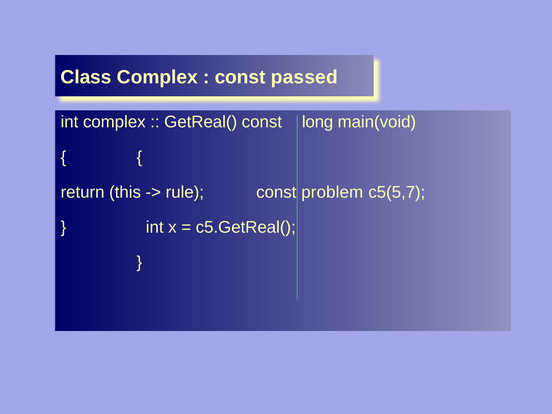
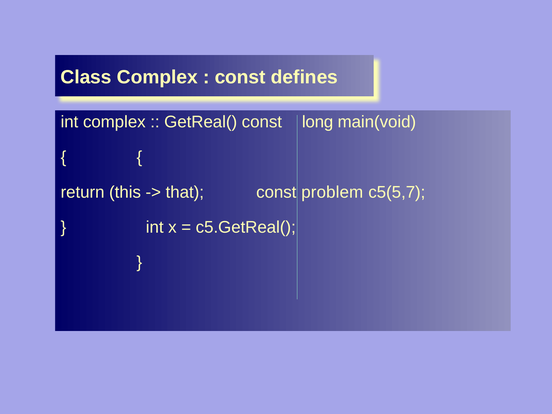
passed: passed -> defines (304, 77)
rule: rule -> that (185, 192)
